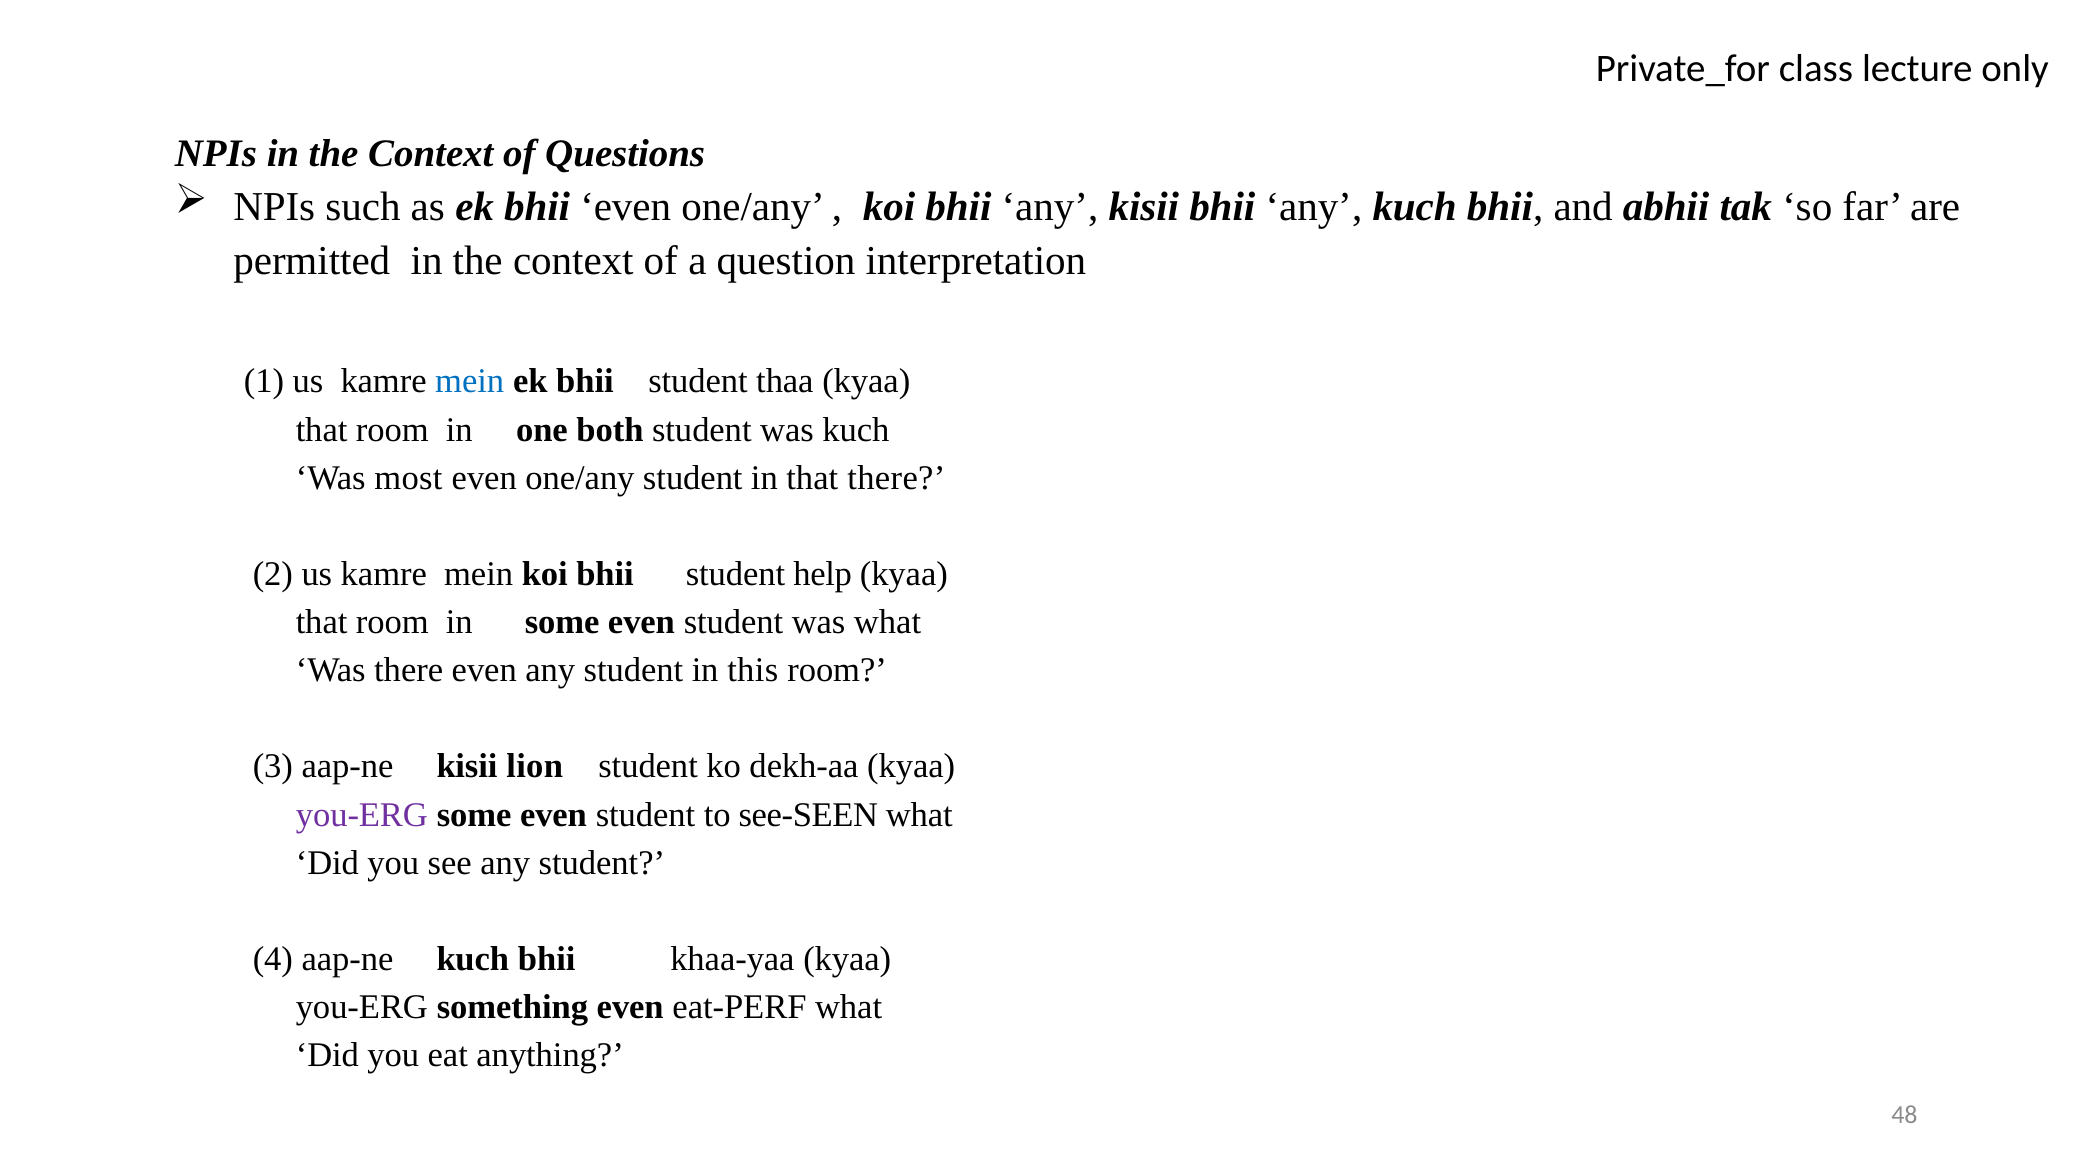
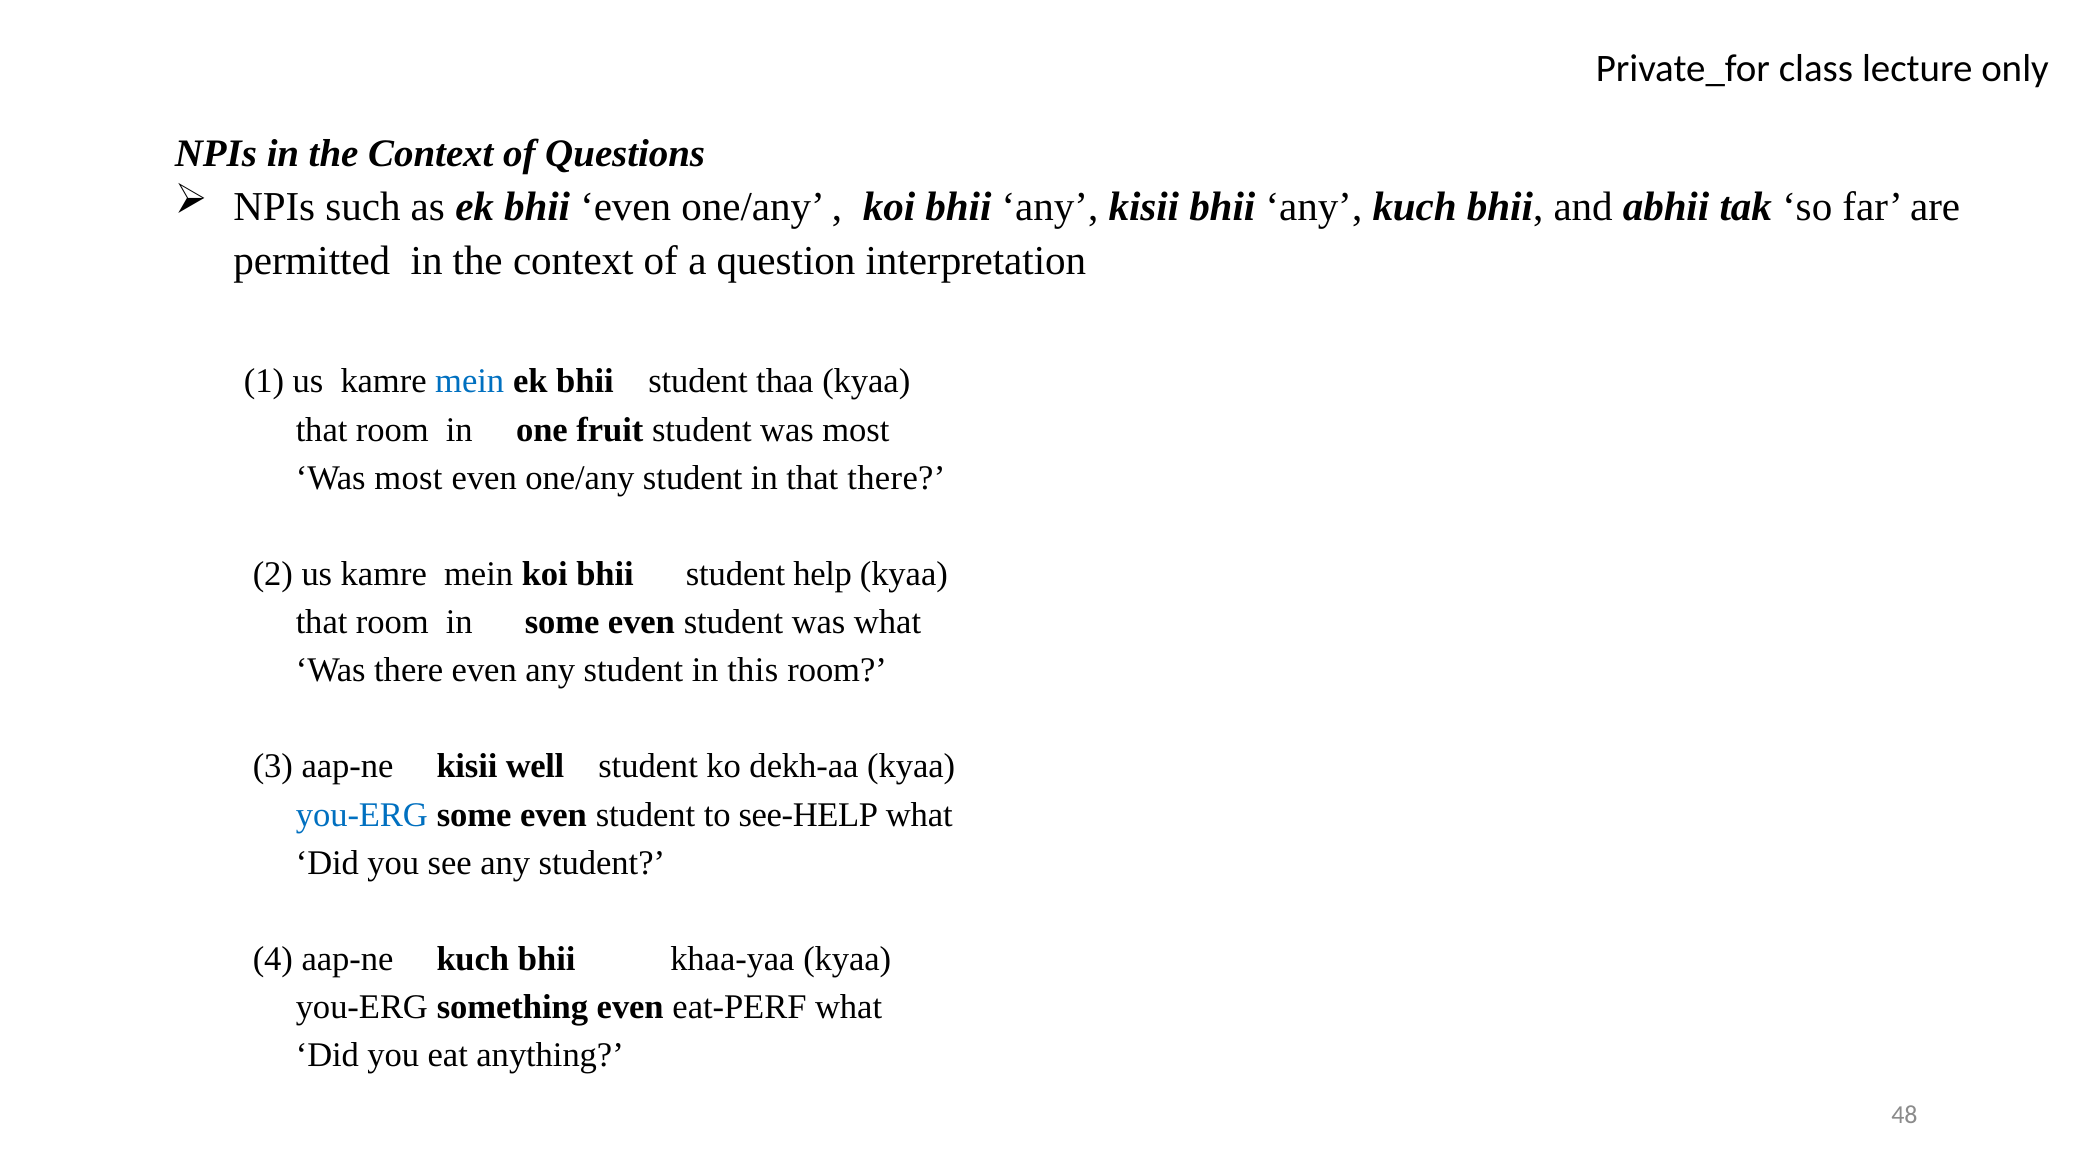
both: both -> fruit (610, 430)
student was kuch: kuch -> most (856, 430)
lion: lion -> well (535, 766)
you-ERG colour: purple -> blue (362, 815)
see-SEEN: see-SEEN -> see-HELP (808, 815)
